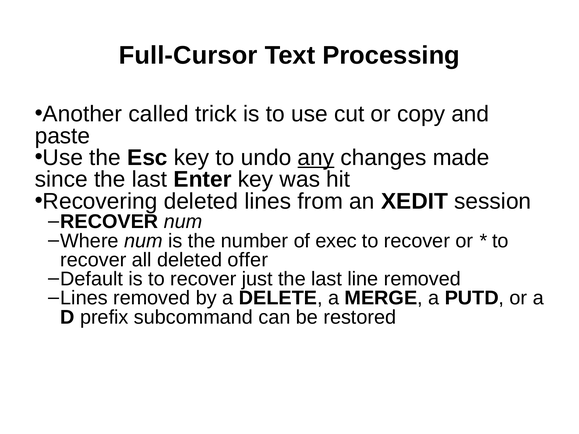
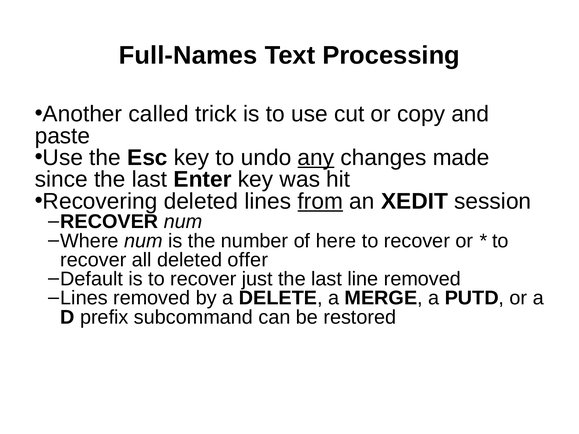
Full-Cursor: Full-Cursor -> Full-Names (188, 55)
from underline: none -> present (320, 201)
exec: exec -> here (336, 241)
